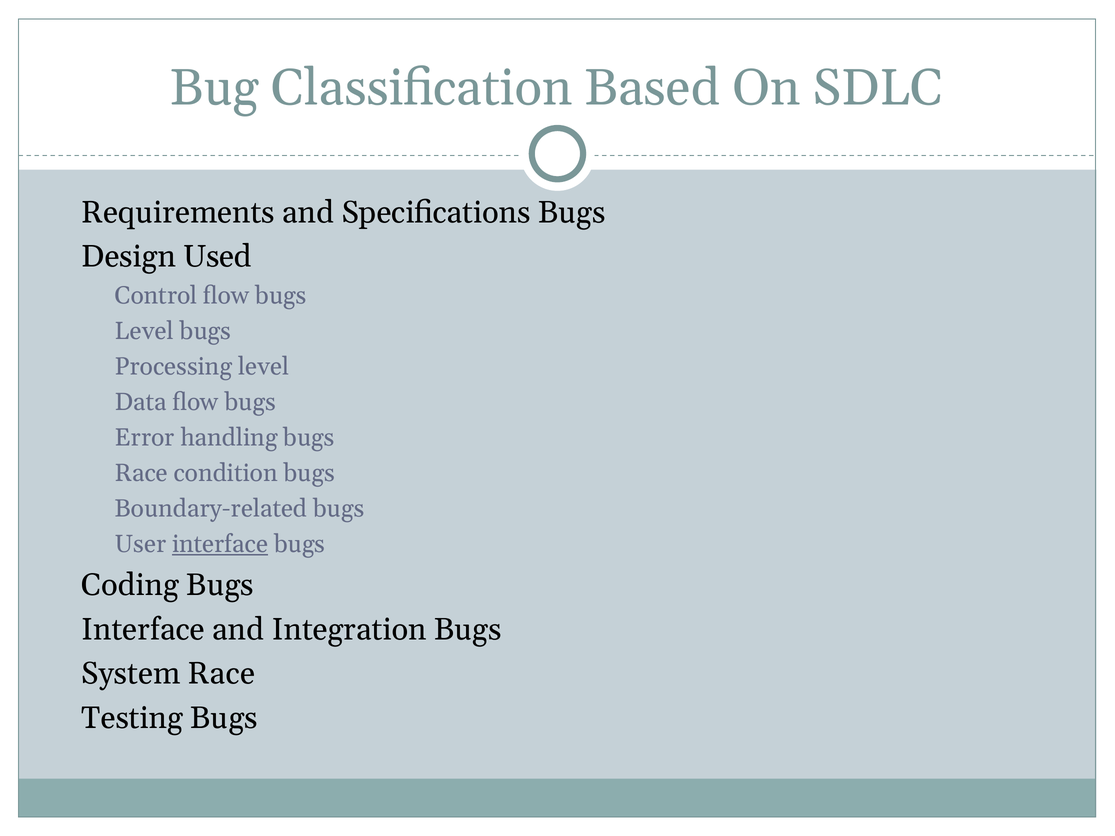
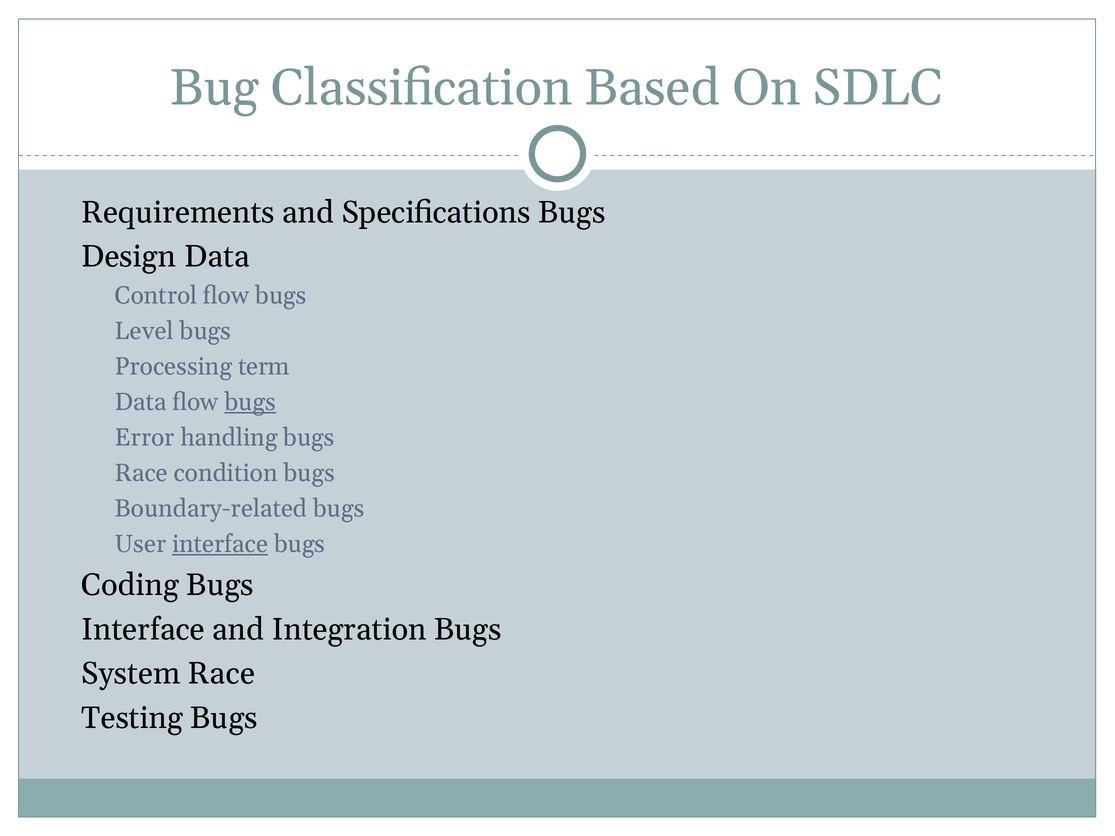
Used: Used -> Data (217, 257)
Processing level: level -> term (264, 367)
bugs underline: none -> present (250, 402)
